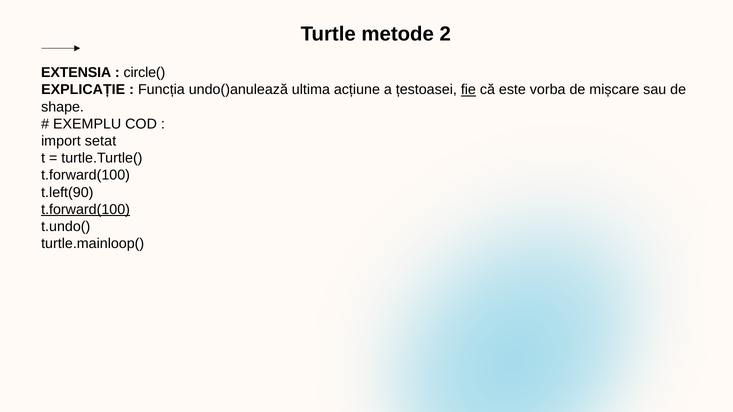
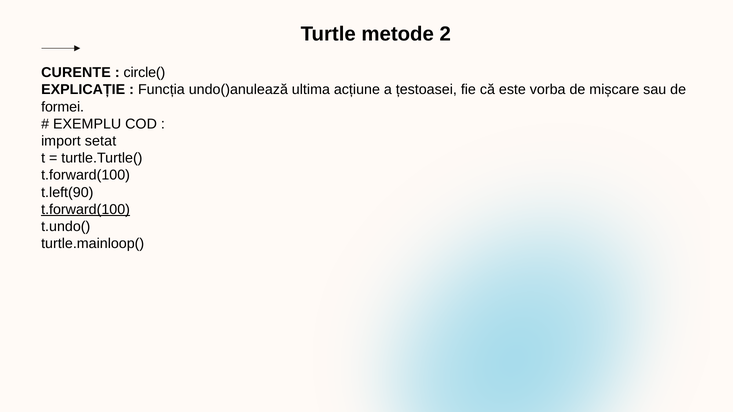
EXTENSIA: EXTENSIA -> CURENTE (76, 73)
fie underline: present -> none (468, 90)
shape: shape -> formei (63, 107)
